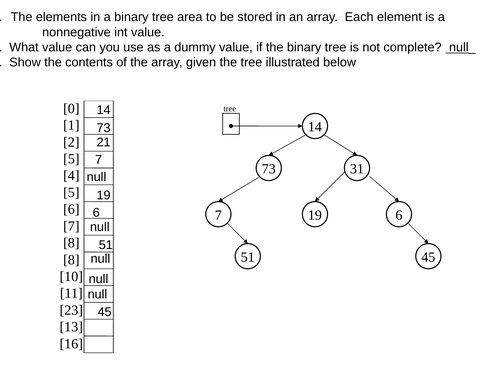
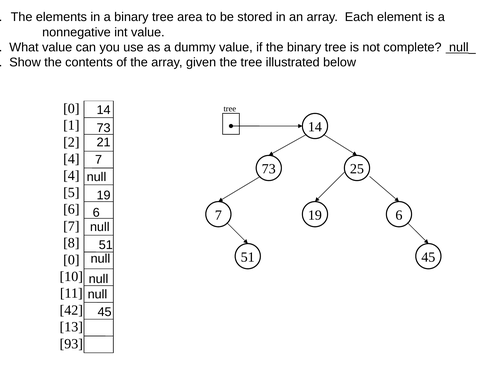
5: 5 -> 4 (71, 159)
31: 31 -> 25 (357, 169)
8: 8 -> 0 (71, 260)
23: 23 -> 42 (71, 310)
16: 16 -> 93 (71, 344)
